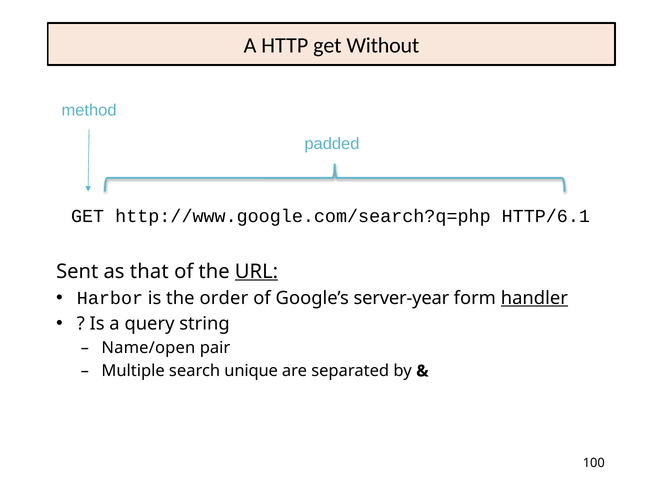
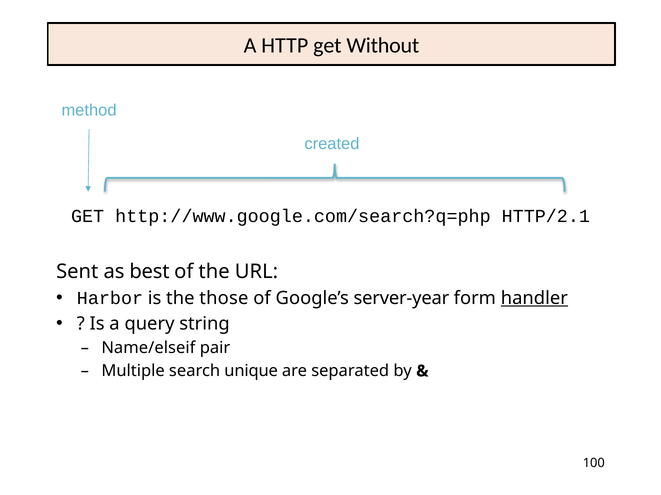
padded: padded -> created (332, 144)
HTTP/6.1: HTTP/6.1 -> HTTP/2.1 (546, 216)
that: that -> best (149, 272)
URL underline: present -> none (256, 272)
order: order -> those (224, 299)
Name/open: Name/open -> Name/elseif (148, 348)
